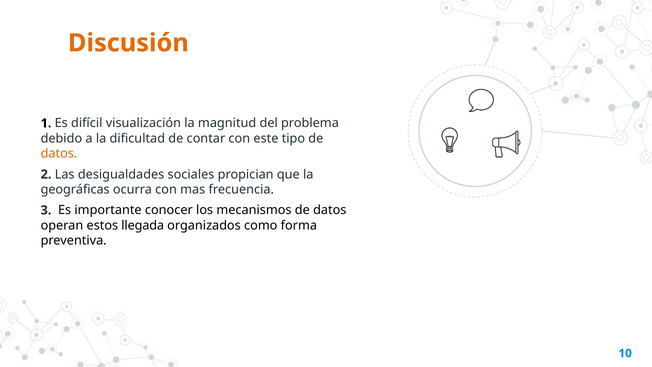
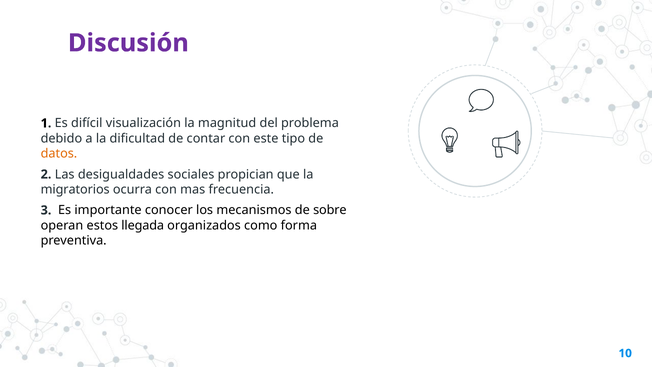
Discusión colour: orange -> purple (128, 43)
geográficas: geográficas -> migratorios (75, 189)
mecanismos de datos: datos -> sobre (330, 210)
